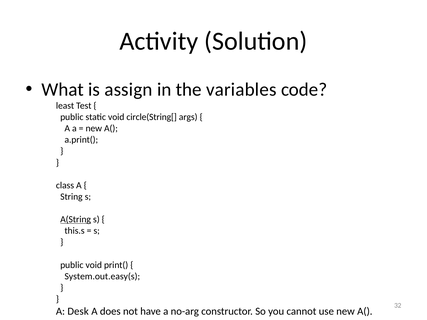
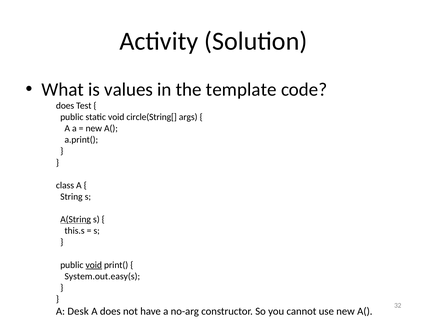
assign: assign -> values (129, 90)
variables: variables -> template (241, 90)
least: least -> does (65, 106)
void underline: none -> present (94, 265)
